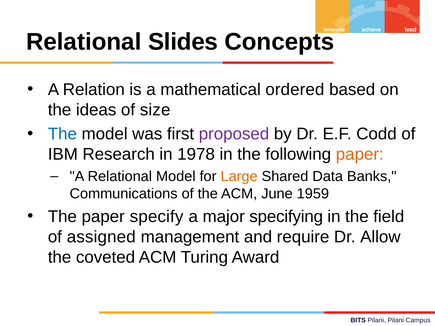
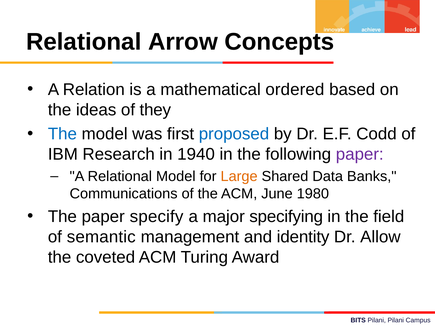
Slides: Slides -> Arrow (183, 42)
size: size -> they (155, 110)
proposed colour: purple -> blue (234, 134)
1978: 1978 -> 1940 (196, 154)
paper colour: orange -> purple (360, 154)
1959: 1959 -> 1980 (313, 194)
assigned: assigned -> semantic (101, 237)
require: require -> identity (303, 237)
